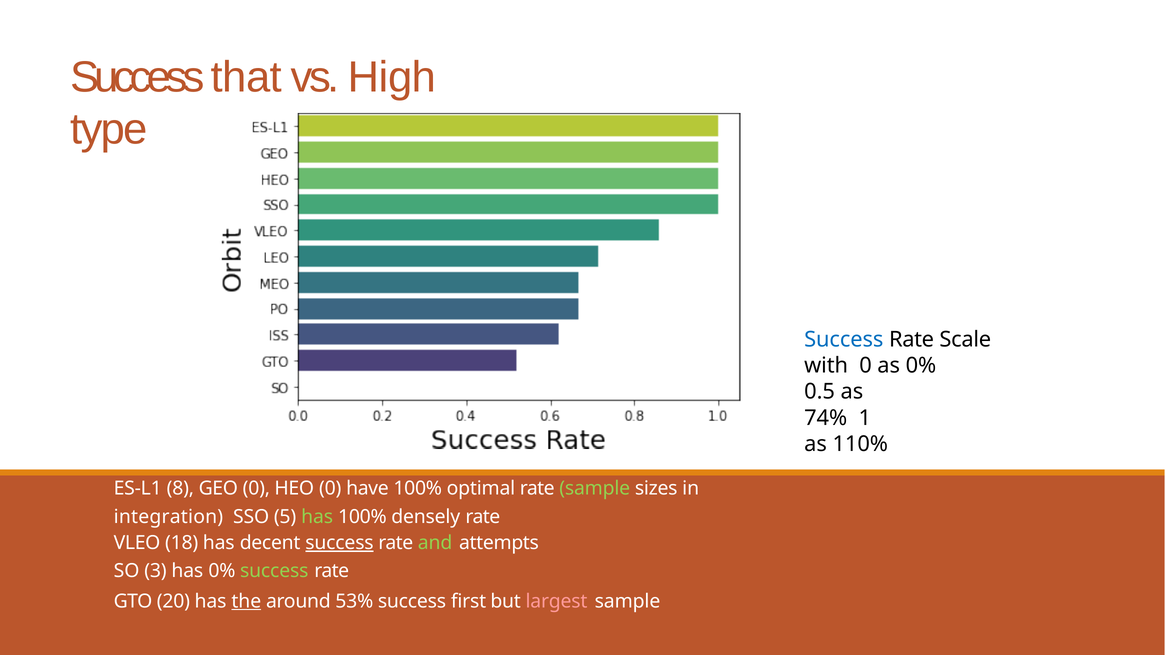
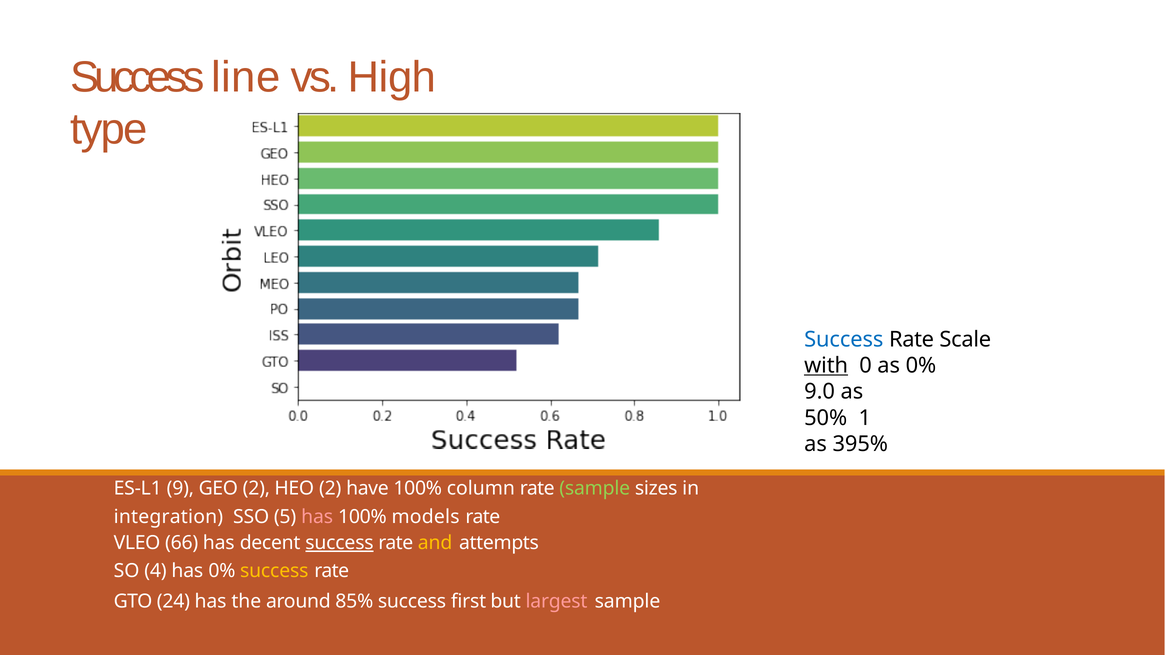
that: that -> line (246, 77)
with underline: none -> present (826, 366)
0.5: 0.5 -> 9.0 (820, 392)
74%: 74% -> 50% (826, 418)
110%: 110% -> 395% (860, 444)
8: 8 -> 9 (180, 489)
GEO 0: 0 -> 2 (256, 489)
HEO 0: 0 -> 2 (330, 489)
optimal: optimal -> column (481, 489)
has colour: light green -> pink (317, 517)
densely: densely -> models (426, 517)
18: 18 -> 66 (182, 543)
and colour: light green -> yellow (435, 543)
3: 3 -> 4 (155, 571)
success colour: light green -> yellow (274, 571)
20: 20 -> 24 (173, 601)
the underline: present -> none (246, 601)
53%: 53% -> 85% (354, 601)
